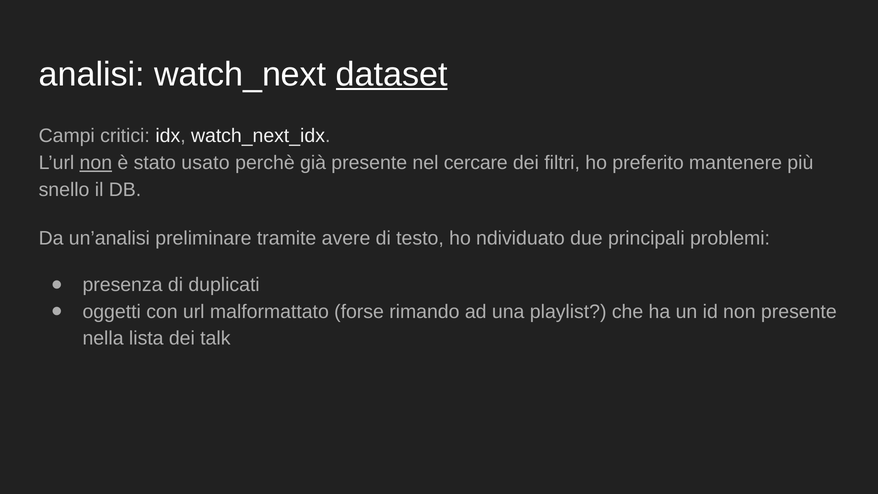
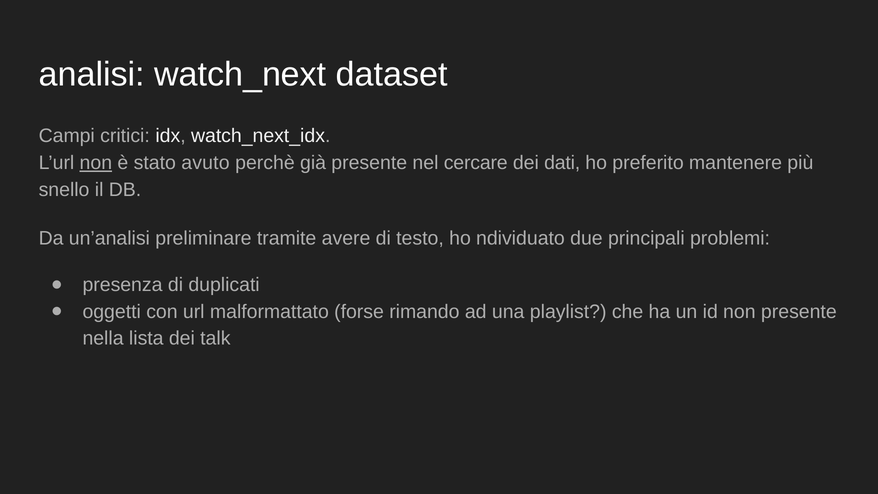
dataset underline: present -> none (392, 74)
usato: usato -> avuto (205, 163)
filtri: filtri -> dati (562, 163)
